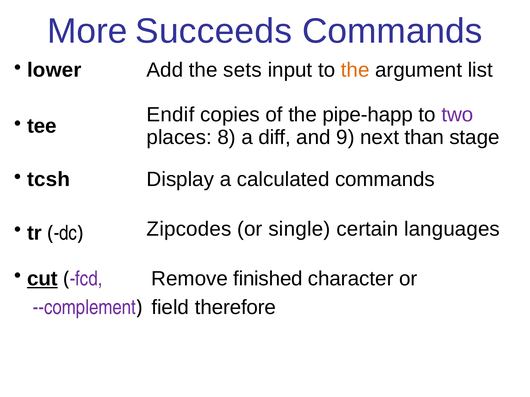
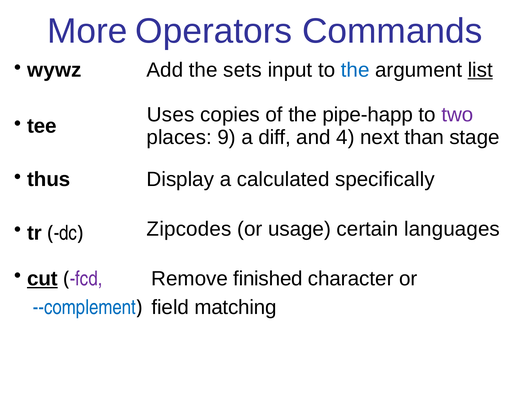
Succeeds: Succeeds -> Operators (214, 31)
lower: lower -> wywz (54, 70)
the colour: orange -> blue (355, 70)
list underline: none -> present (480, 70)
Endif: Endif -> Uses (171, 115)
8: 8 -> 9 (227, 138)
9: 9 -> 4 (345, 138)
tcsh: tcsh -> thus (49, 180)
calculated commands: commands -> specifically (385, 180)
single: single -> usage (299, 229)
--complement colour: purple -> blue (84, 308)
therefore: therefore -> matching (235, 308)
